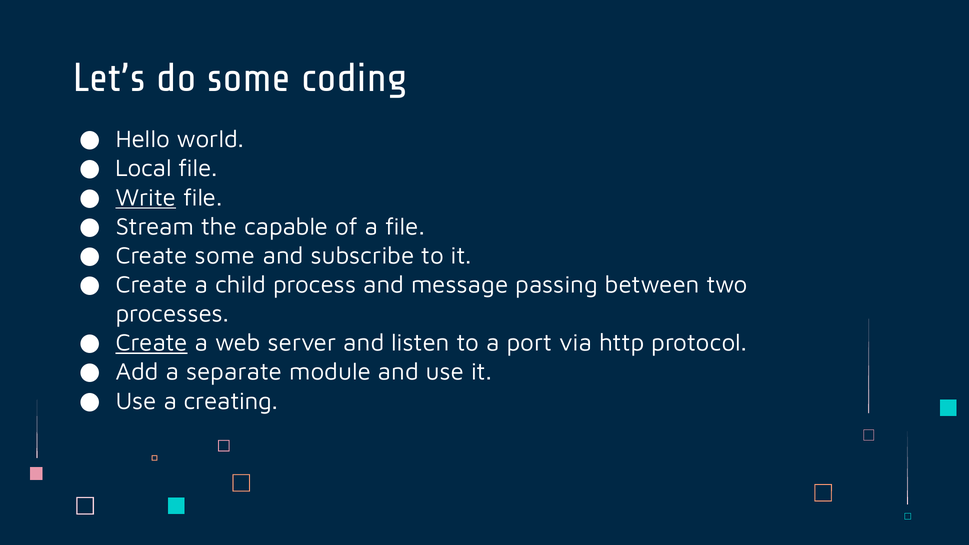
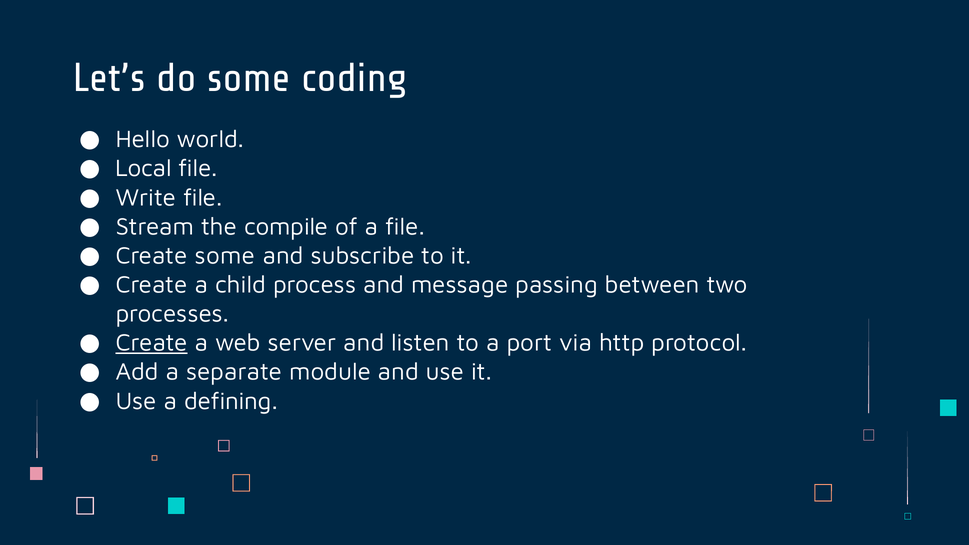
Write underline: present -> none (146, 198)
capable: capable -> compile (286, 227)
creating: creating -> defining (231, 401)
